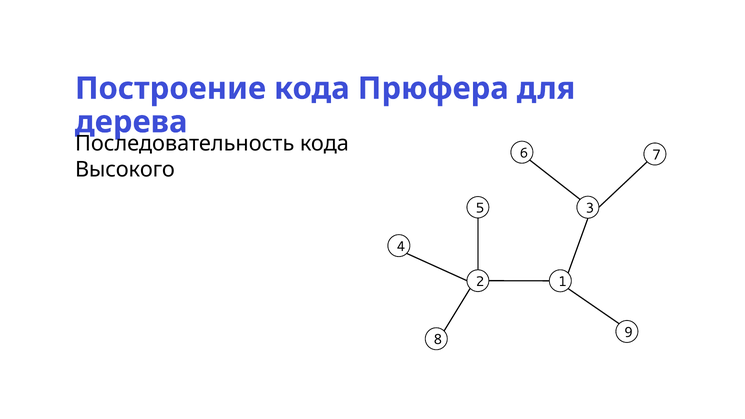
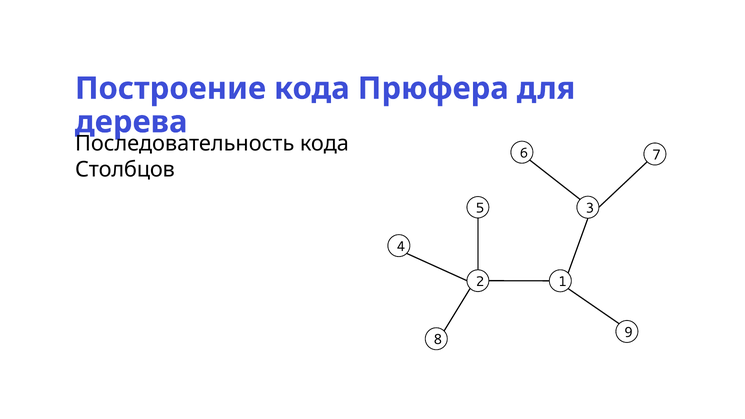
Высокого: Высокого -> Столбцов (125, 170)
